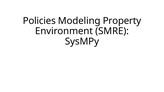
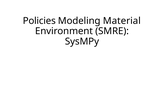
Property: Property -> Material (122, 21)
